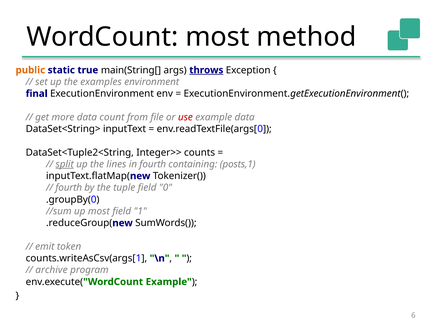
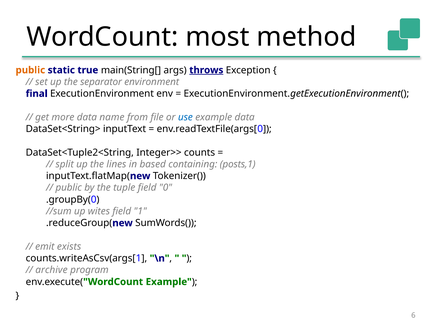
examples: examples -> separator (101, 82)
count: count -> name (112, 117)
use colour: red -> blue (185, 117)
split underline: present -> none (65, 164)
in fourth: fourth -> based (153, 164)
fourth: fourth -> public (69, 188)
up most: most -> wites (99, 212)
token: token -> exists (69, 247)
